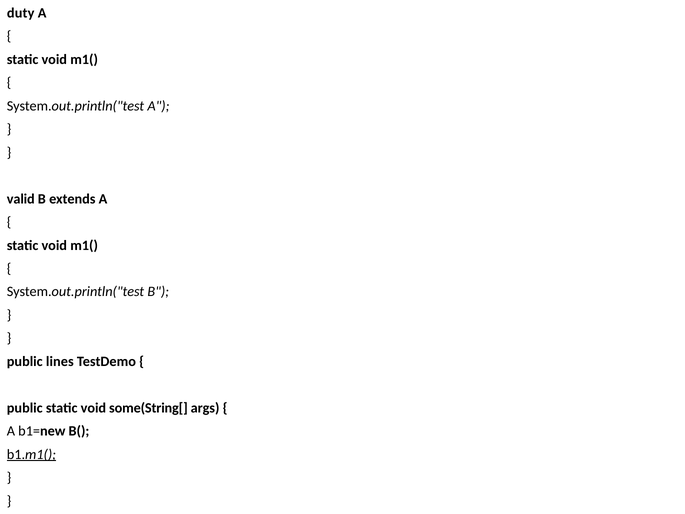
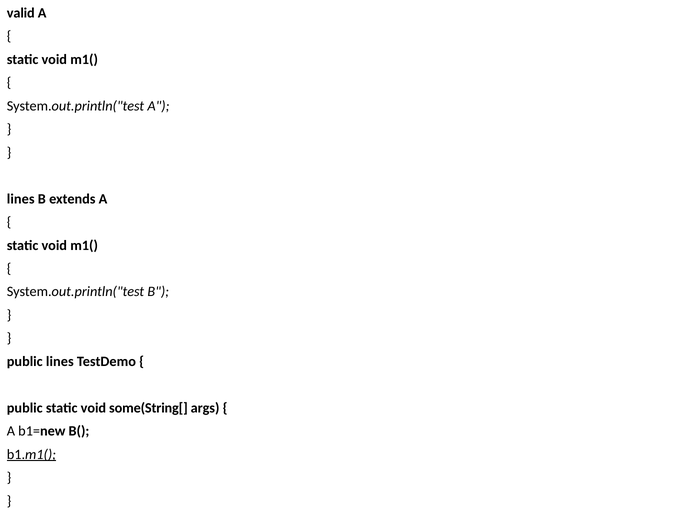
duty: duty -> valid (21, 13)
valid: valid -> lines (21, 199)
